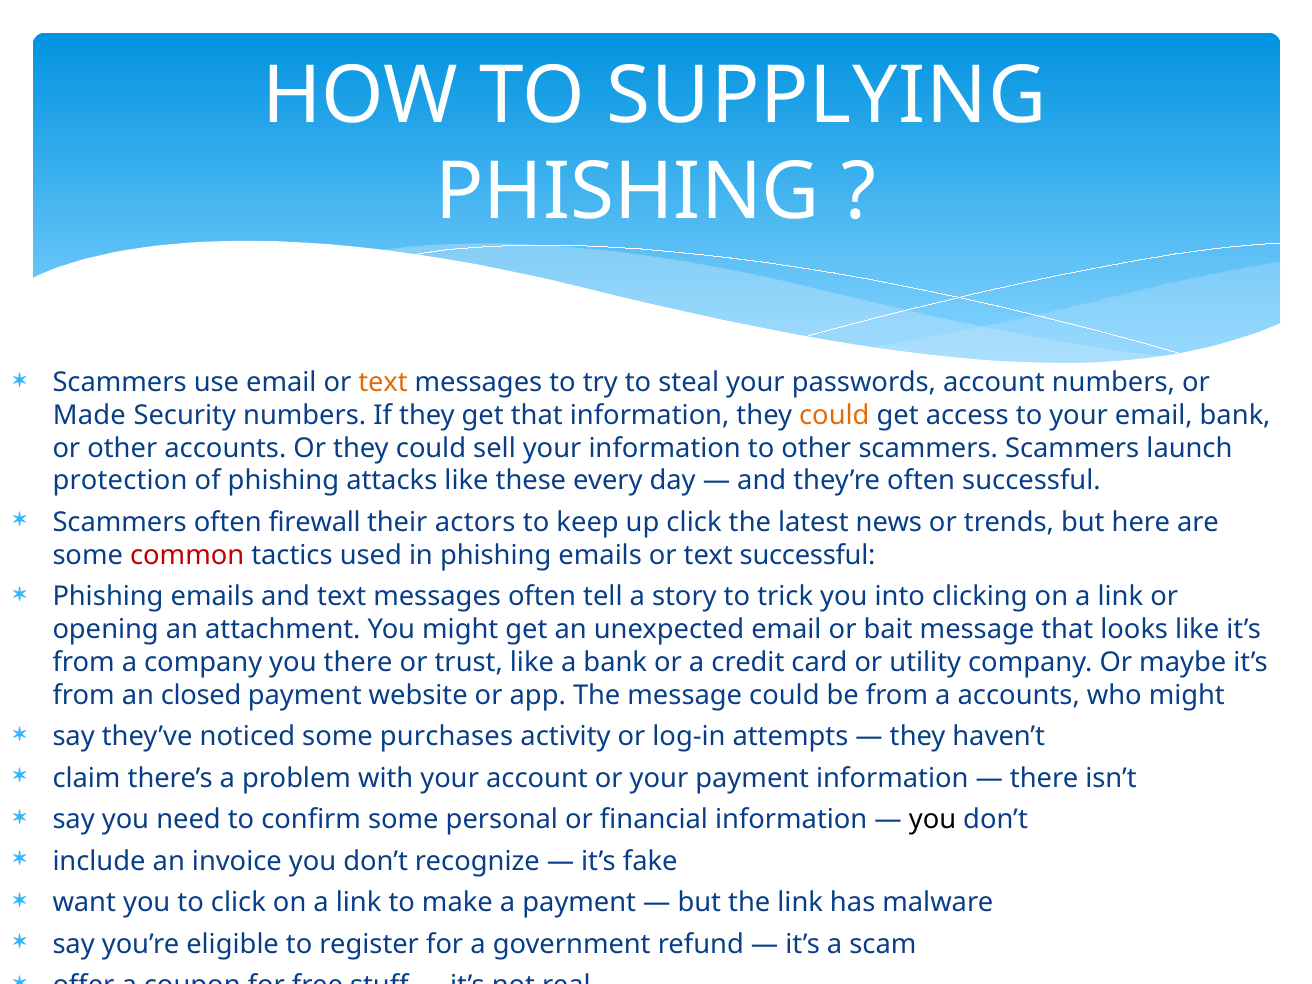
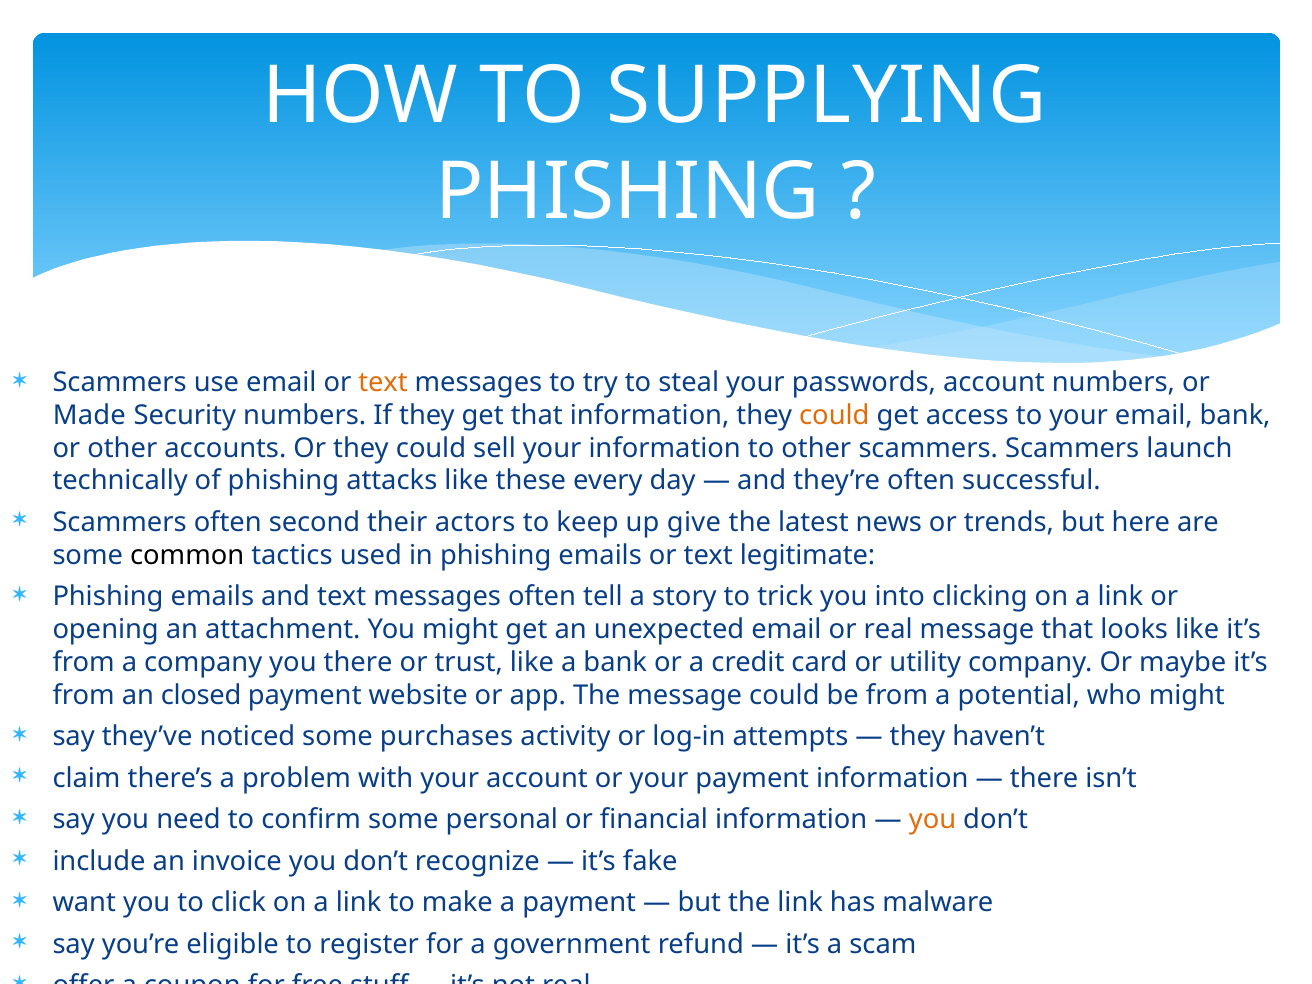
protection: protection -> technically (120, 481)
firewall: firewall -> second (315, 522)
up click: click -> give (694, 522)
common colour: red -> black (187, 555)
text successful: successful -> legitimate (807, 555)
or bait: bait -> real (888, 630)
a accounts: accounts -> potential (1019, 695)
you colour: black -> orange (933, 820)
